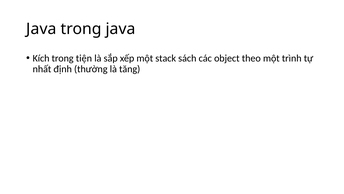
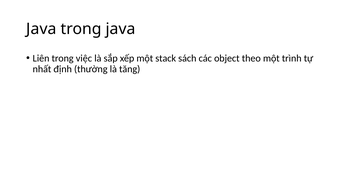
Kích: Kích -> Liên (41, 58)
tiện: tiện -> việc (84, 58)
